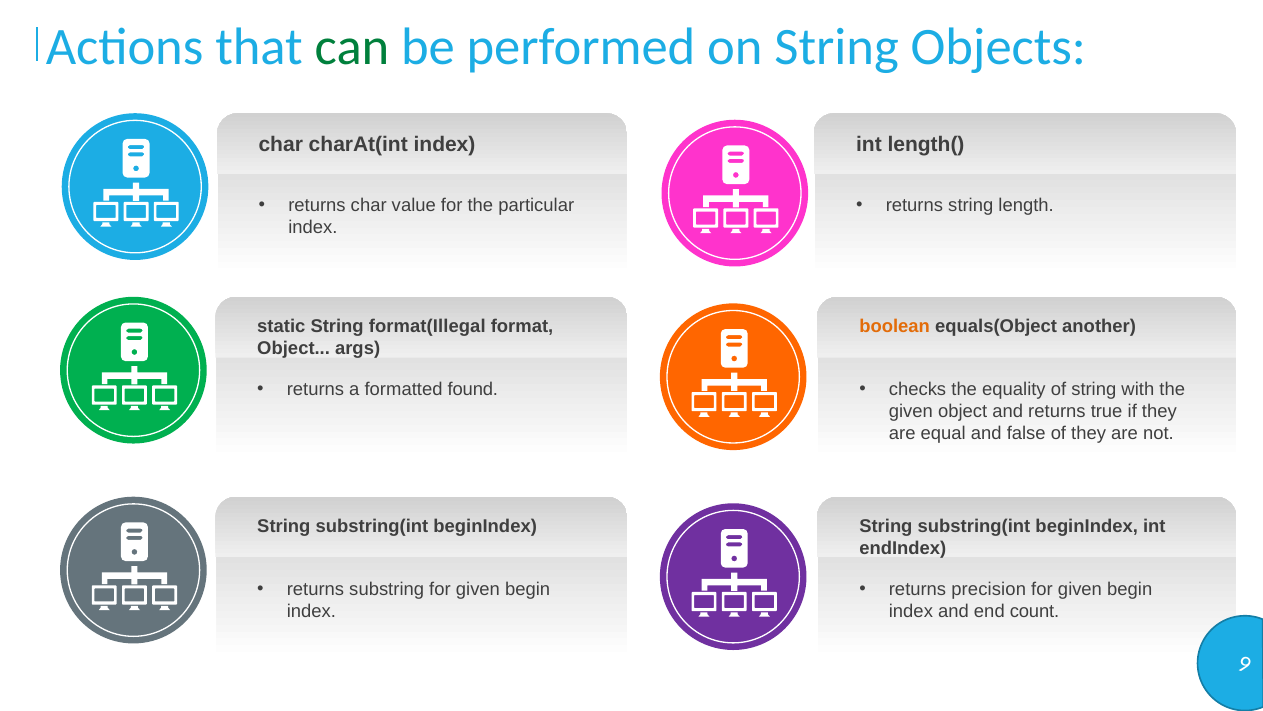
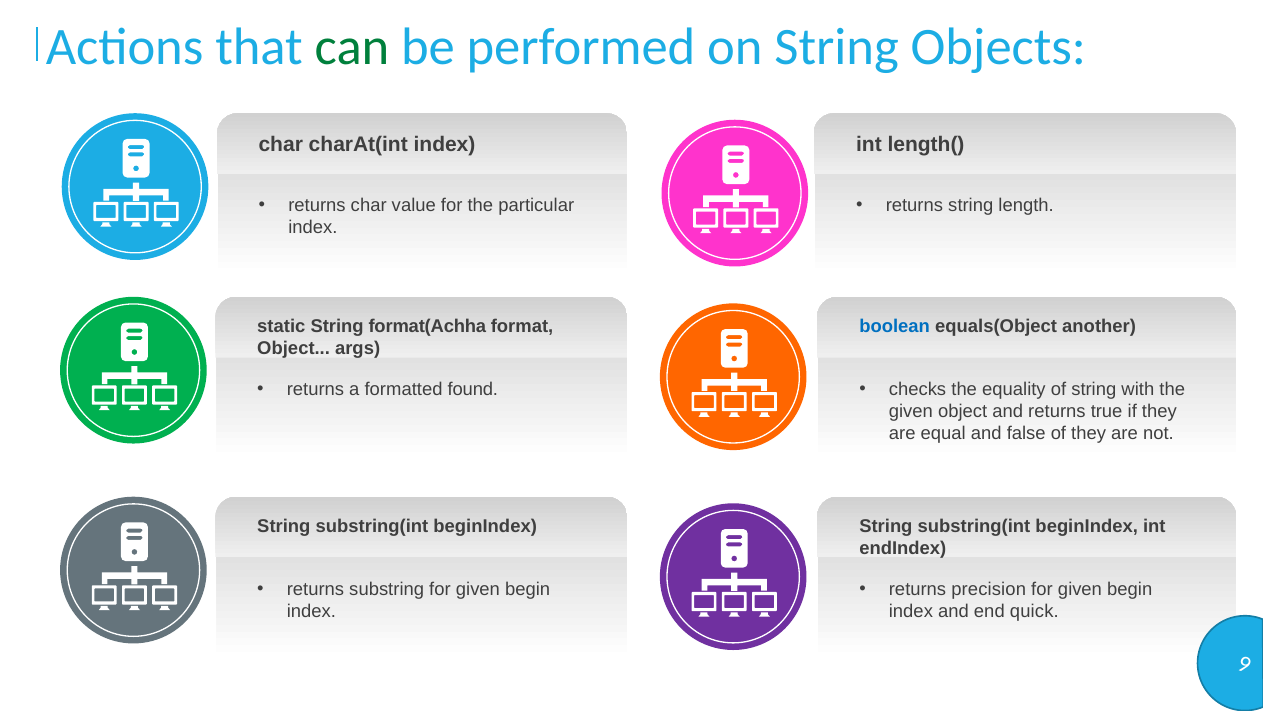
format(Illegal: format(Illegal -> format(Achha (427, 326)
boolean colour: orange -> blue (895, 326)
count: count -> quick (1034, 611)
